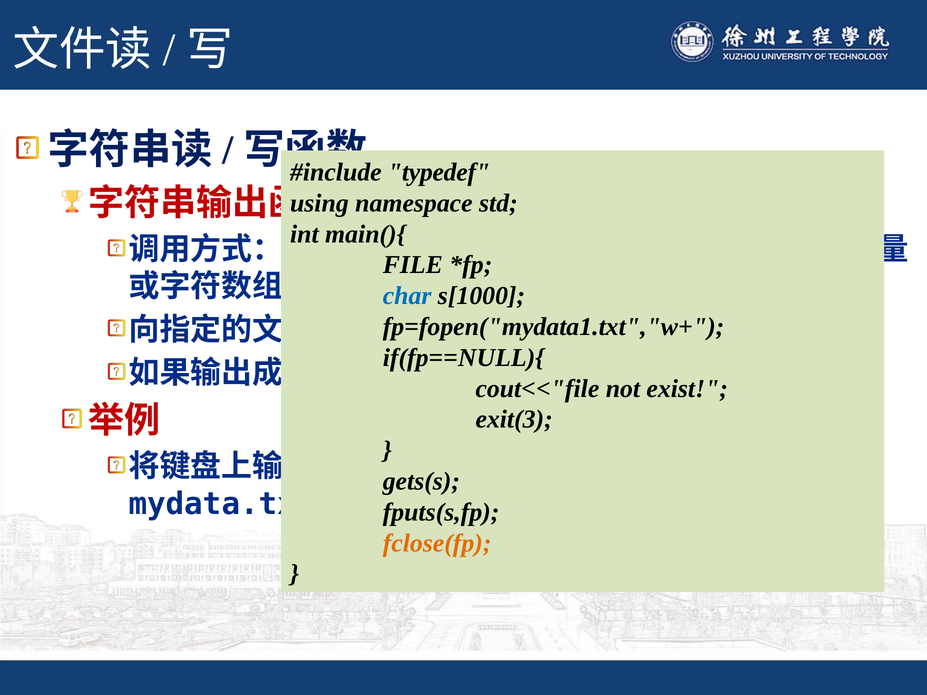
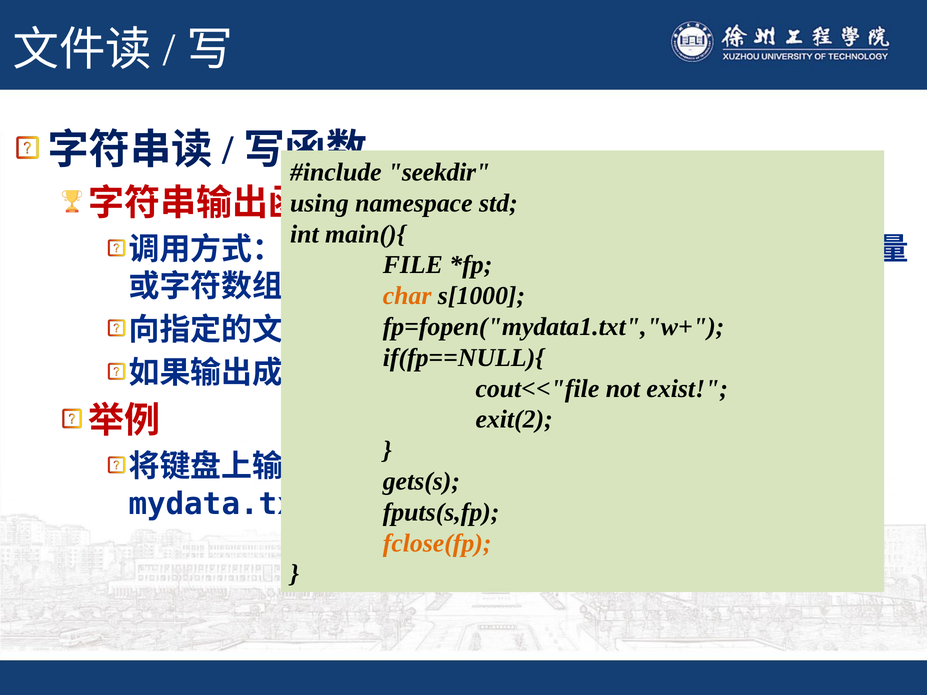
typedef: typedef -> seekdir (439, 172)
char colour: blue -> orange (407, 296)
exit(3: exit(3 -> exit(2 (514, 420)
